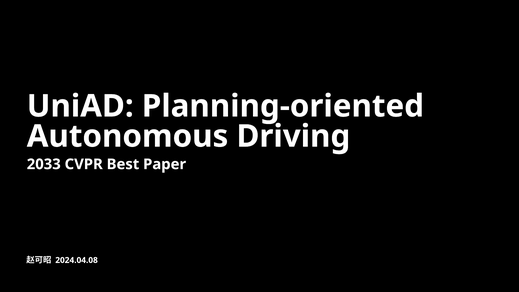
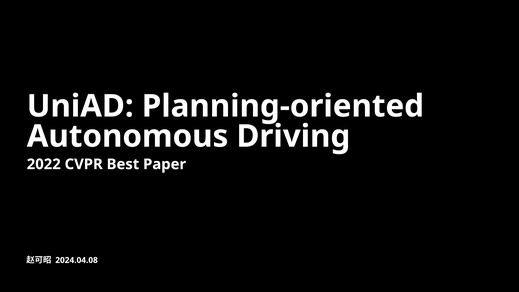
2033: 2033 -> 2022 (44, 164)
